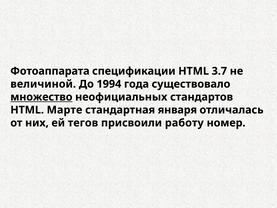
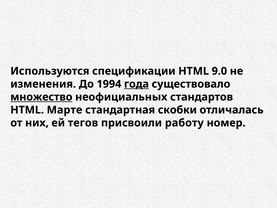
Фотоаппарата: Фотоаппарата -> Используются (50, 71)
3.7: 3.7 -> 9.0 (219, 71)
величиной: величиной -> изменения (43, 84)
года underline: none -> present (136, 84)
января: января -> скобки (177, 110)
